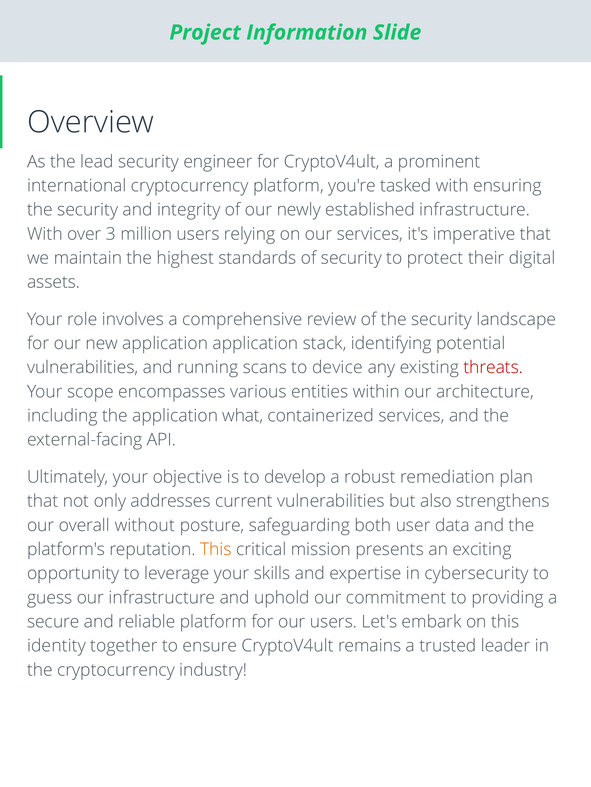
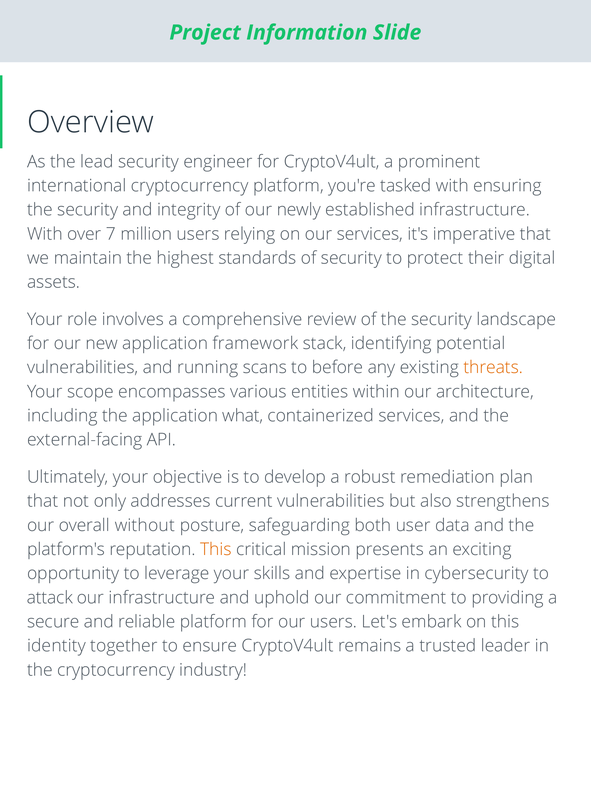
3: 3 -> 7 (111, 234)
application application: application -> framework (255, 344)
device: device -> before (338, 368)
threats colour: red -> orange (493, 368)
guess: guess -> attack (50, 598)
